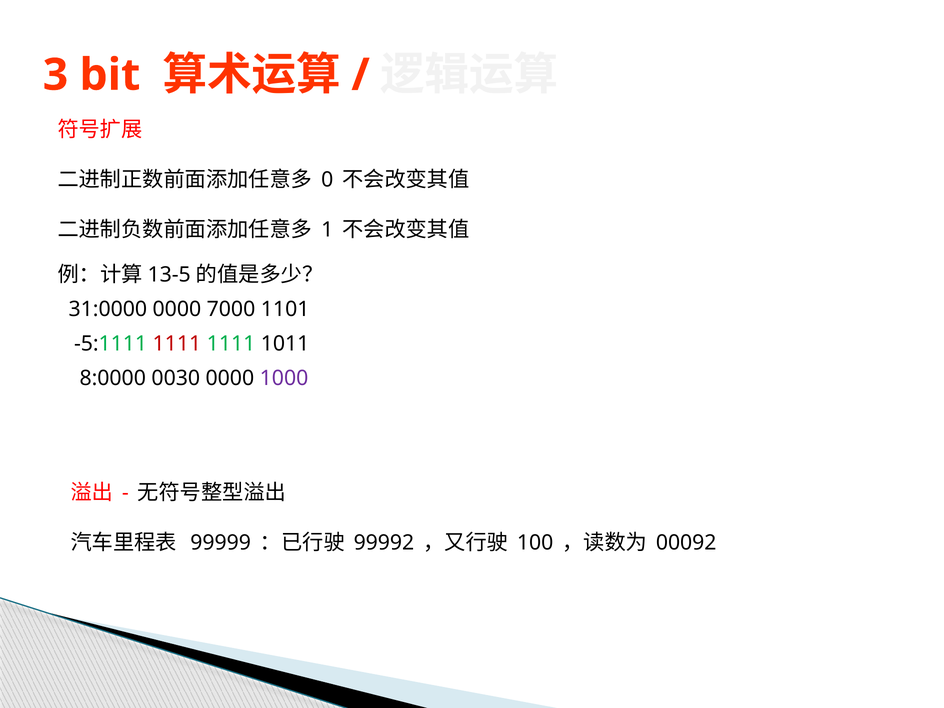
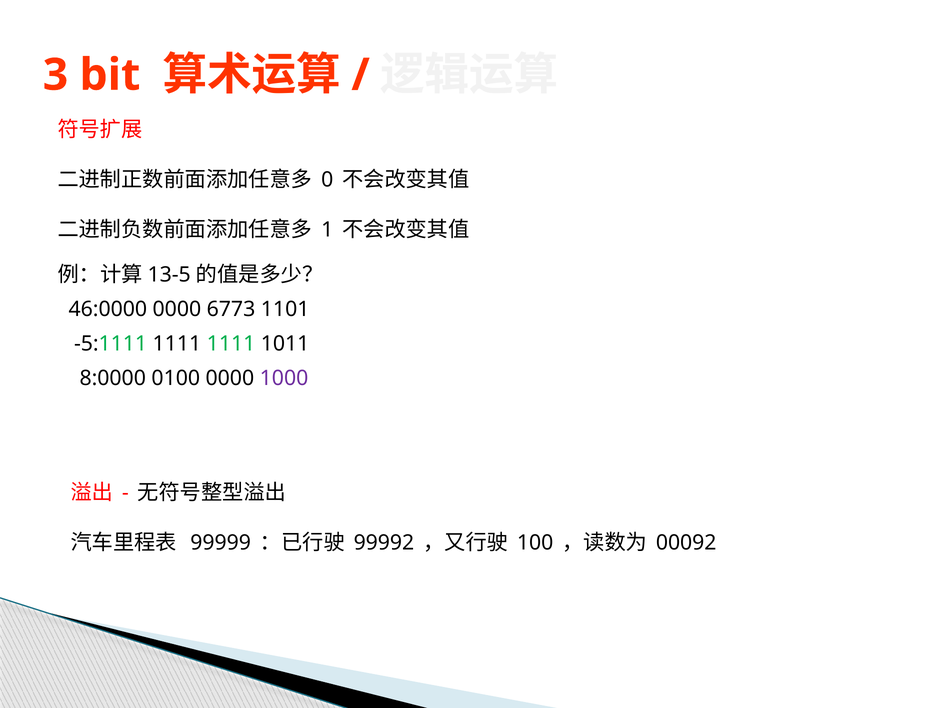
31:0000: 31:0000 -> 46:0000 (108, 309)
7000: 7000 -> 6773 (231, 309)
1111 colour: red -> black (177, 344)
0030: 0030 -> 0100 (176, 378)
